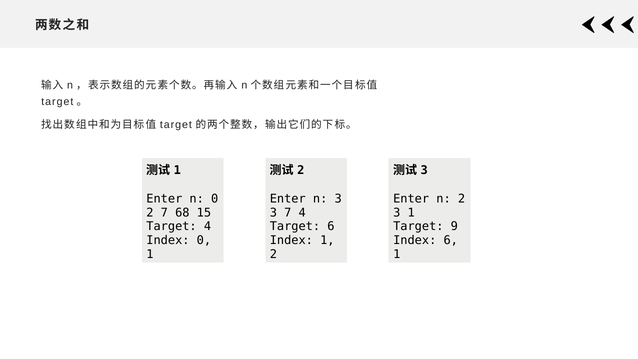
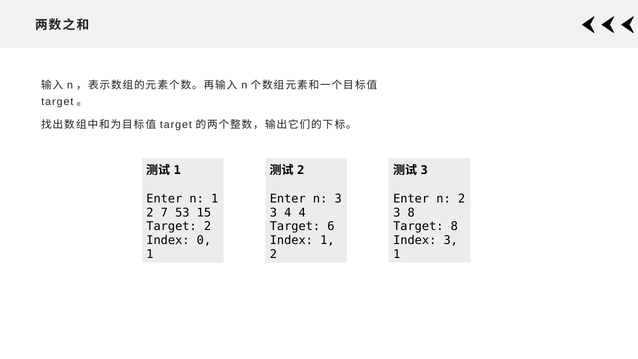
n 0: 0 -> 1 (215, 199)
68: 68 -> 53 (182, 213)
3 7: 7 -> 4 (288, 213)
3 1: 1 -> 8 (411, 213)
Target 4: 4 -> 2 (208, 226)
Target 9: 9 -> 8 (454, 226)
Index 6: 6 -> 3 (451, 240)
